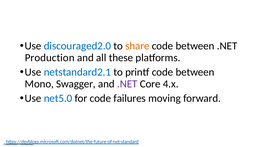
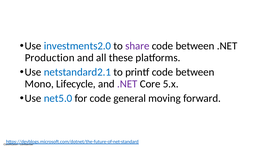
discouraged2.0: discouraged2.0 -> investments2.0 (77, 46)
share colour: orange -> purple (137, 46)
Swagger: Swagger -> Lifecycle (76, 84)
4.x: 4.x -> 5.x (171, 84)
failures: failures -> general (130, 98)
